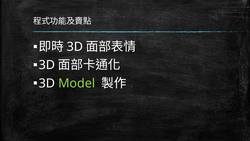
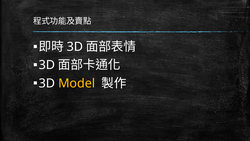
Model colour: light green -> yellow (77, 83)
